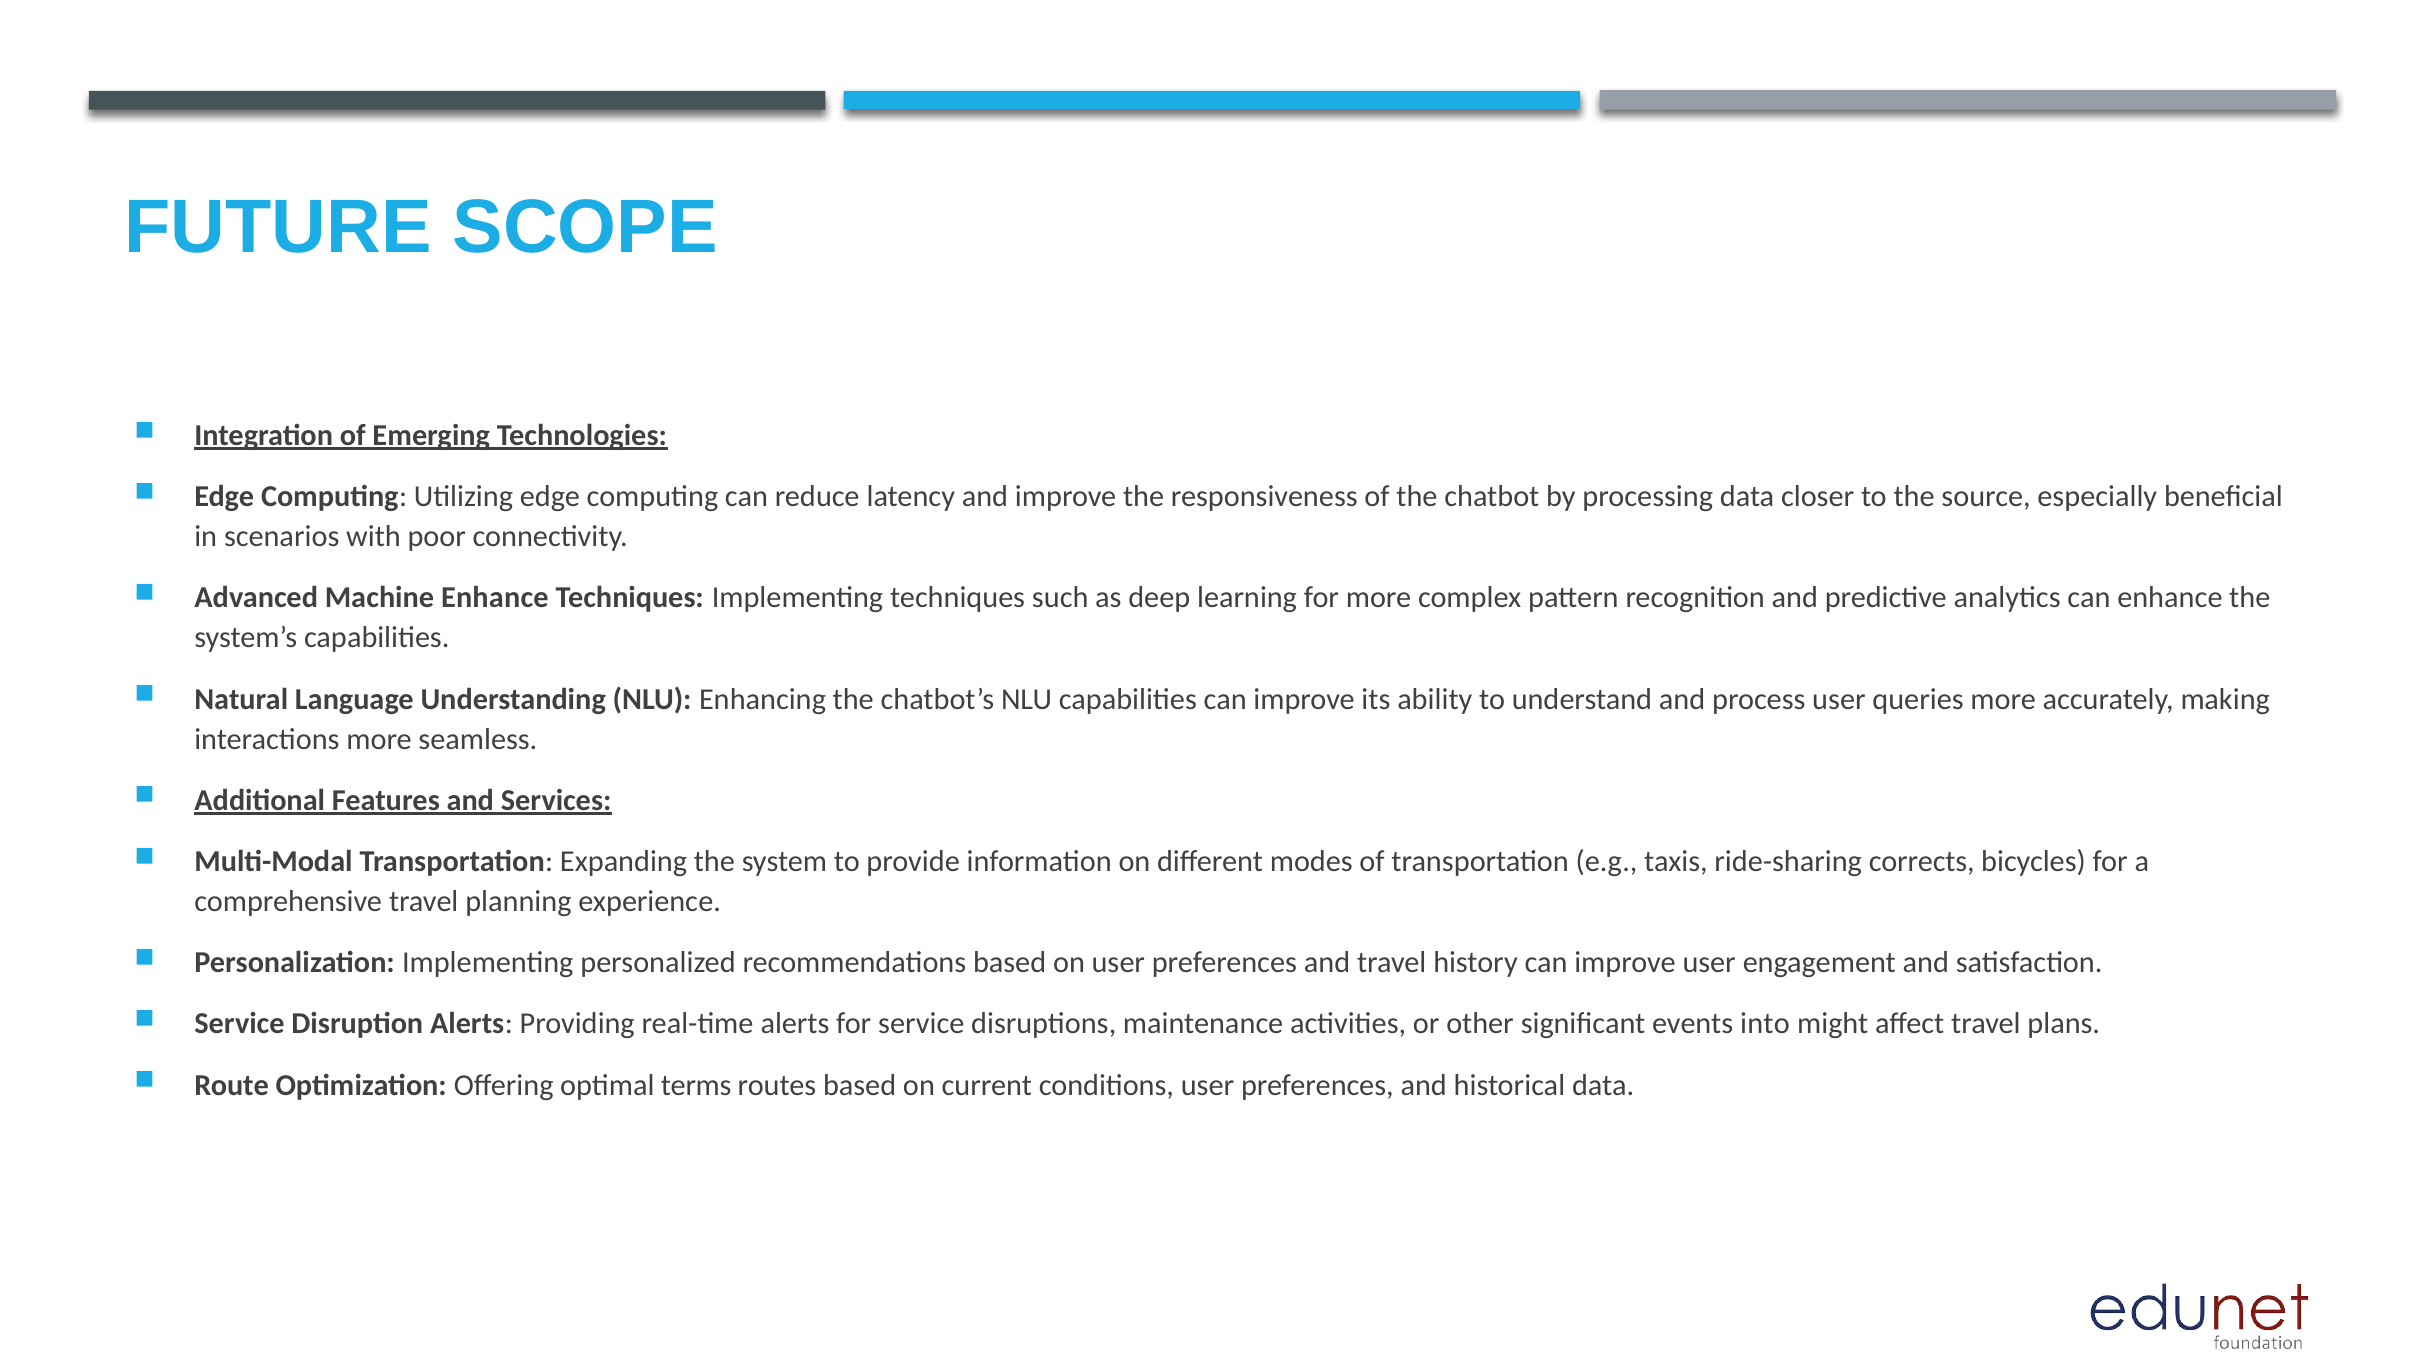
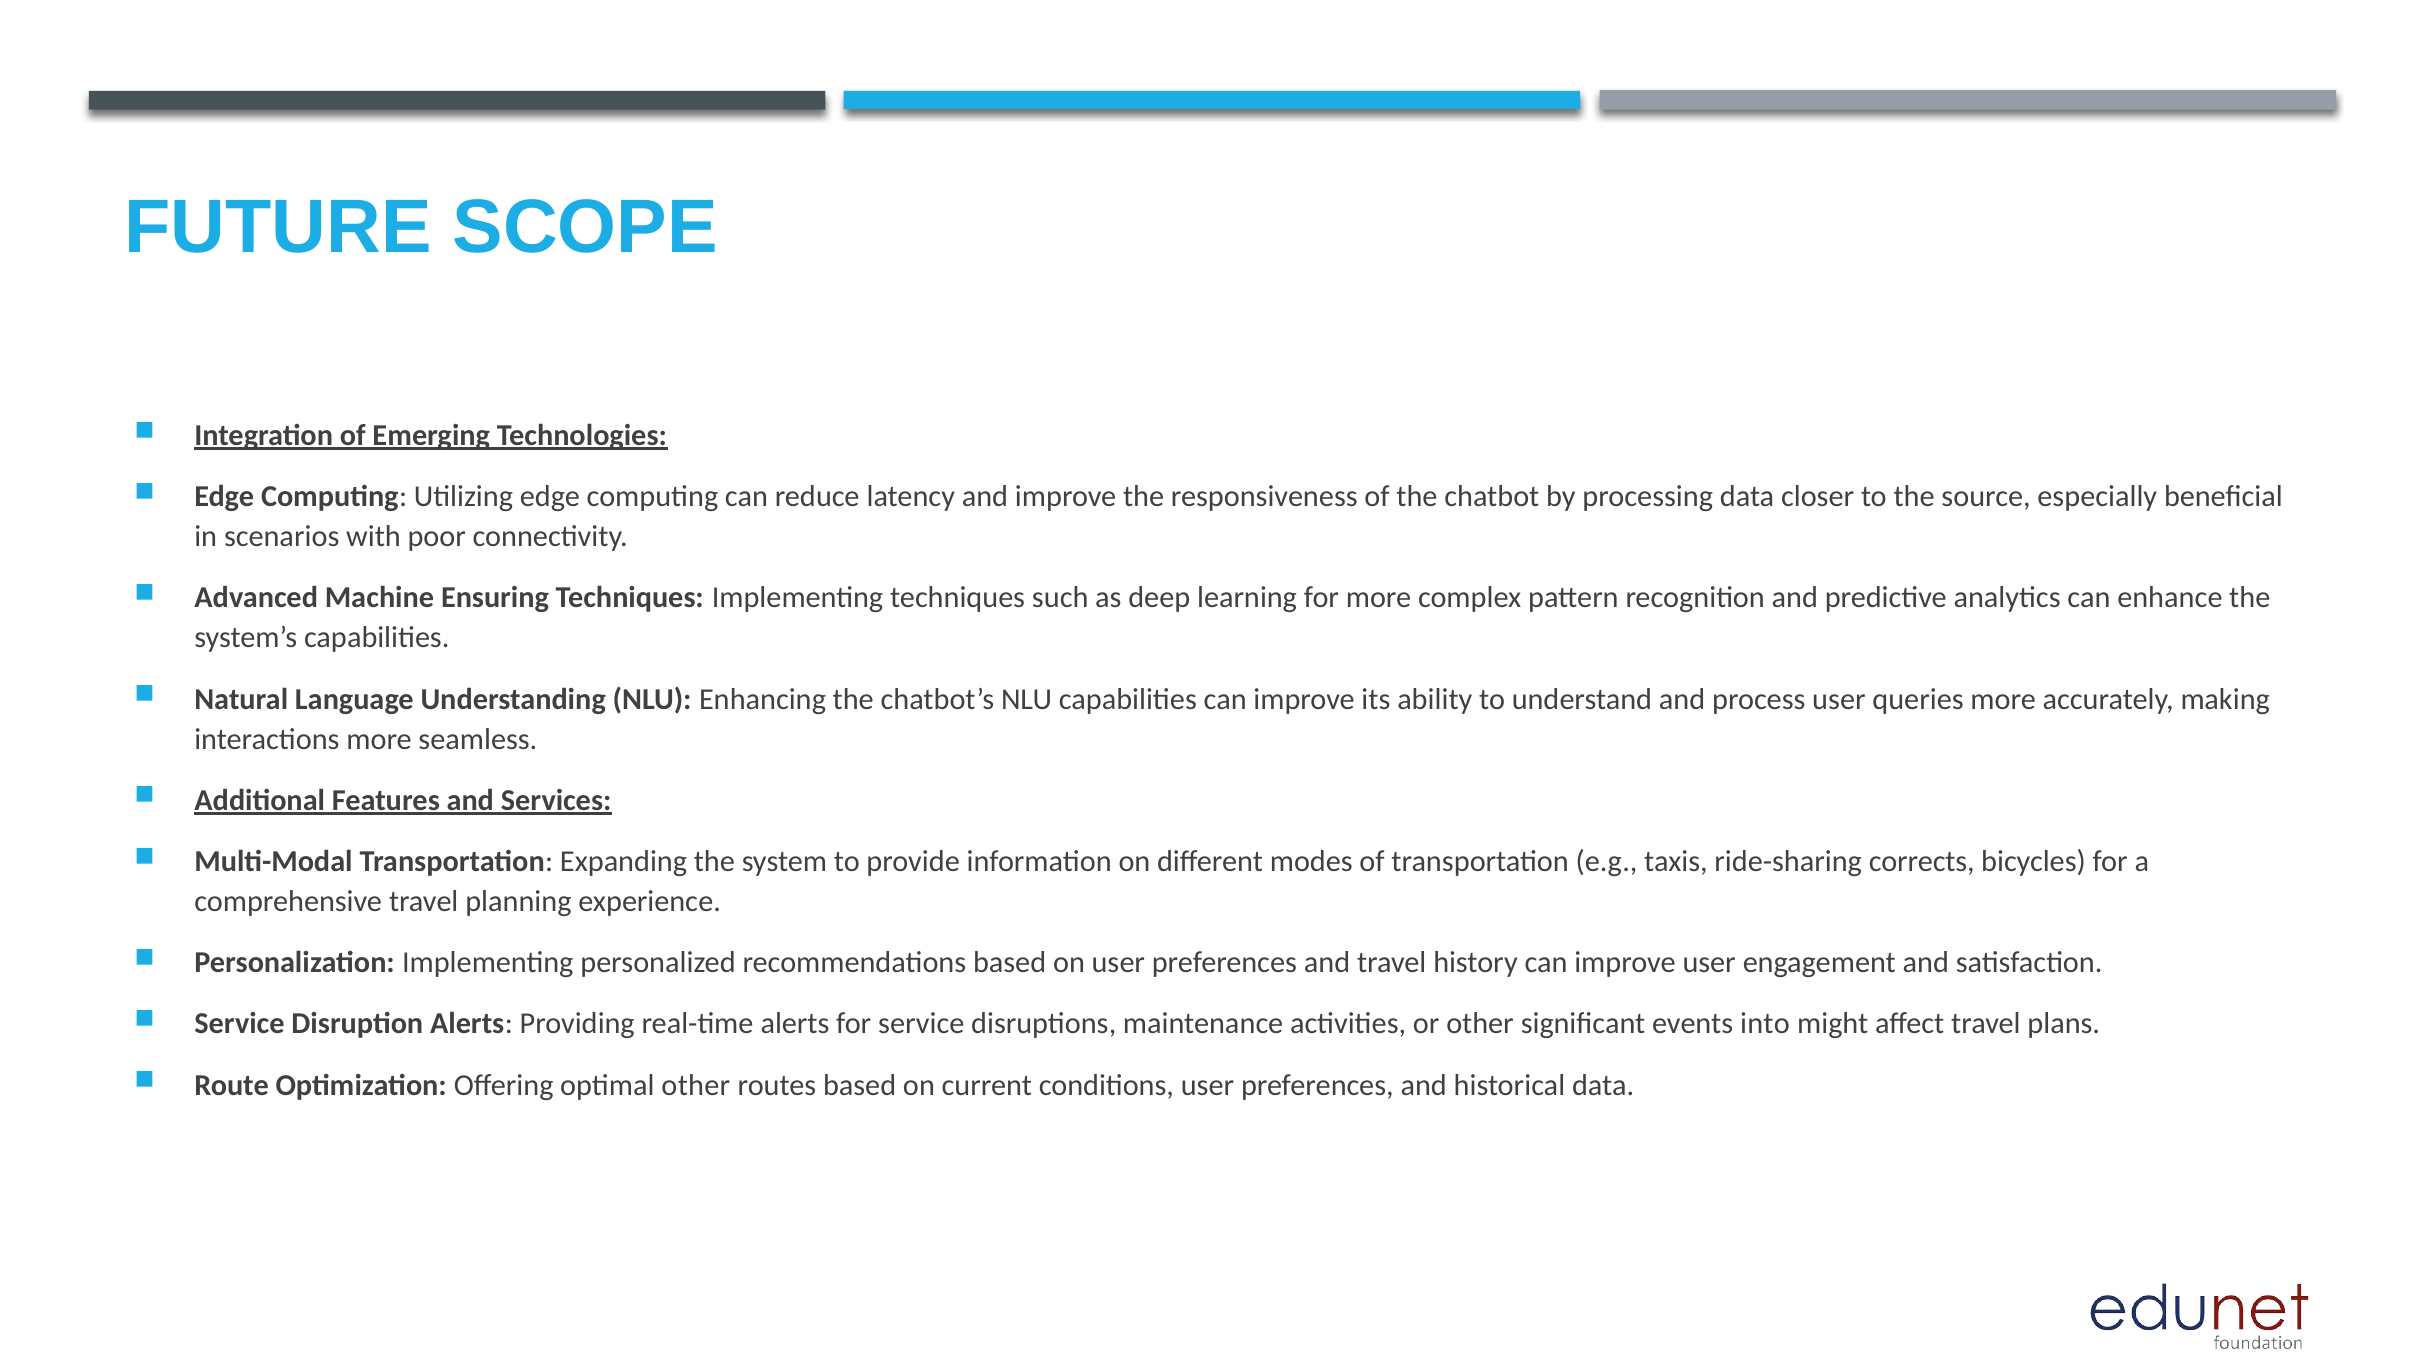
Machine Enhance: Enhance -> Ensuring (495, 598)
optimal terms: terms -> other (696, 1085)
